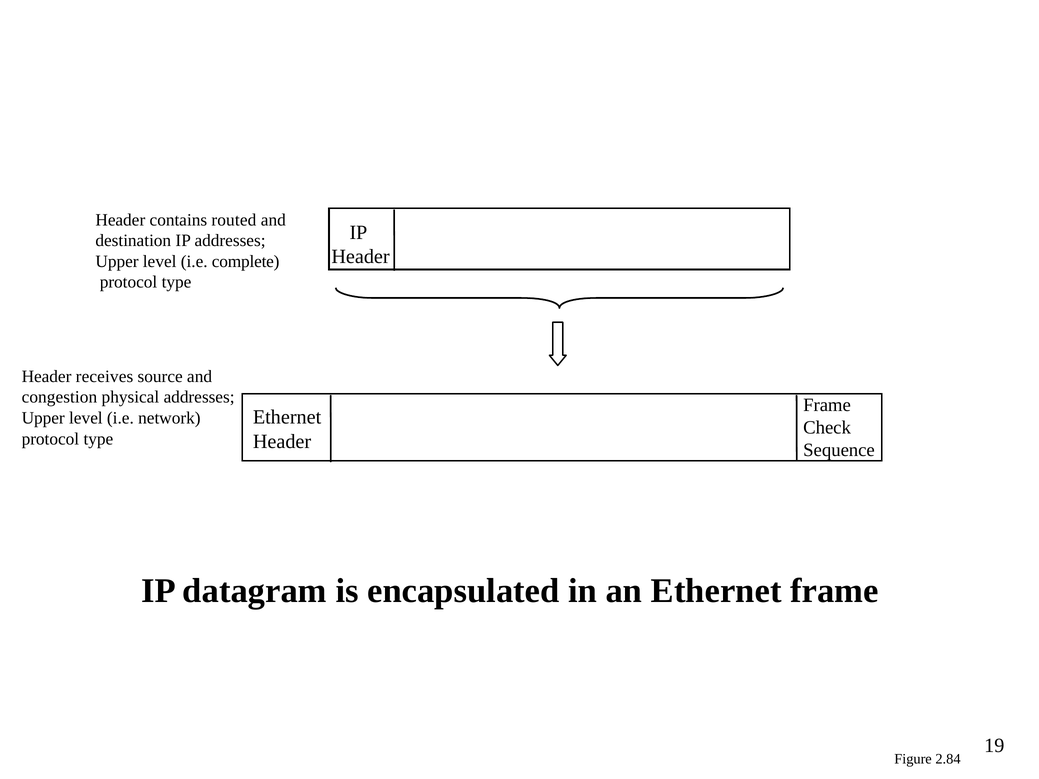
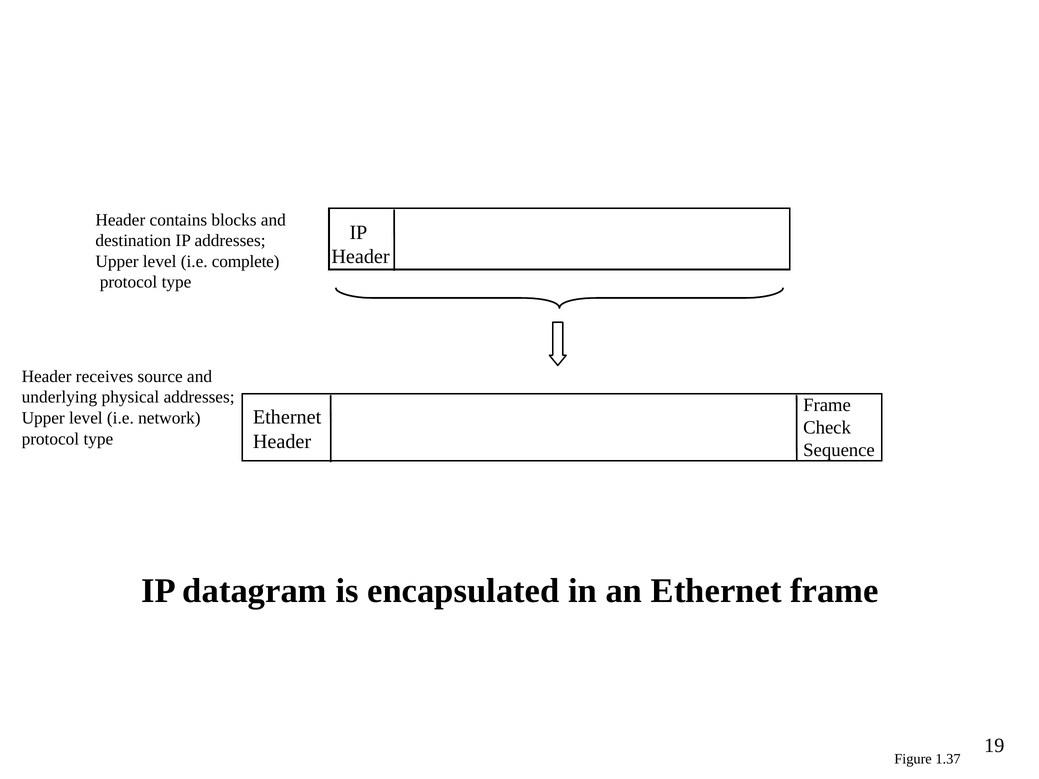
routed: routed -> blocks (234, 220)
congestion: congestion -> underlying (59, 397)
2.84: 2.84 -> 1.37 (948, 759)
